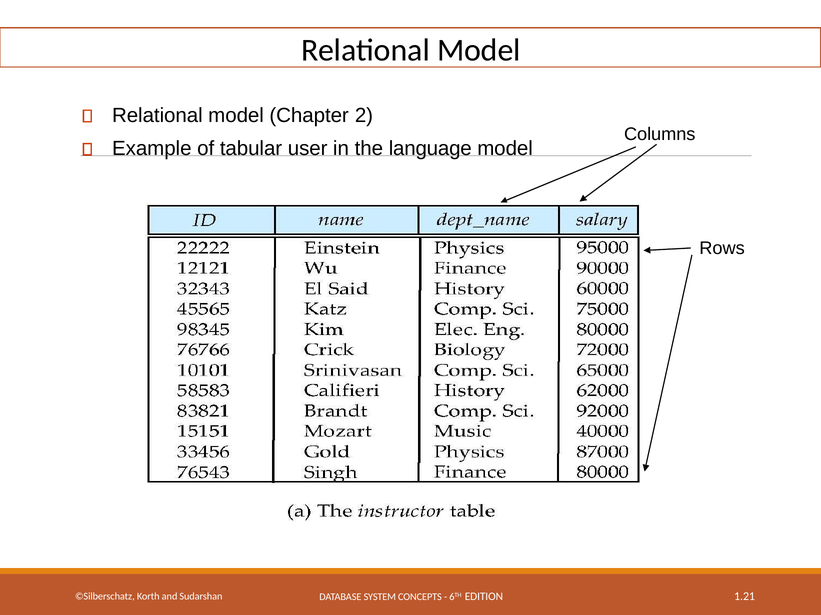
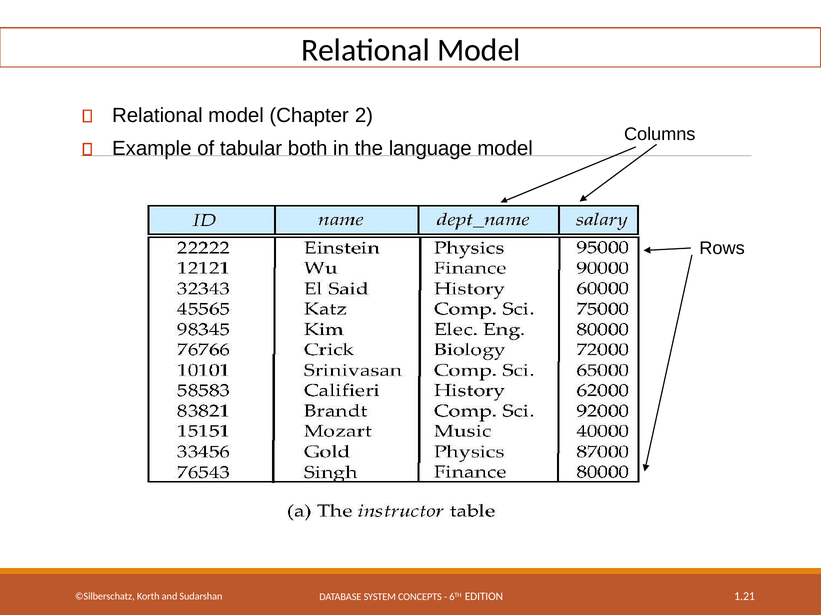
user: user -> both (308, 149)
